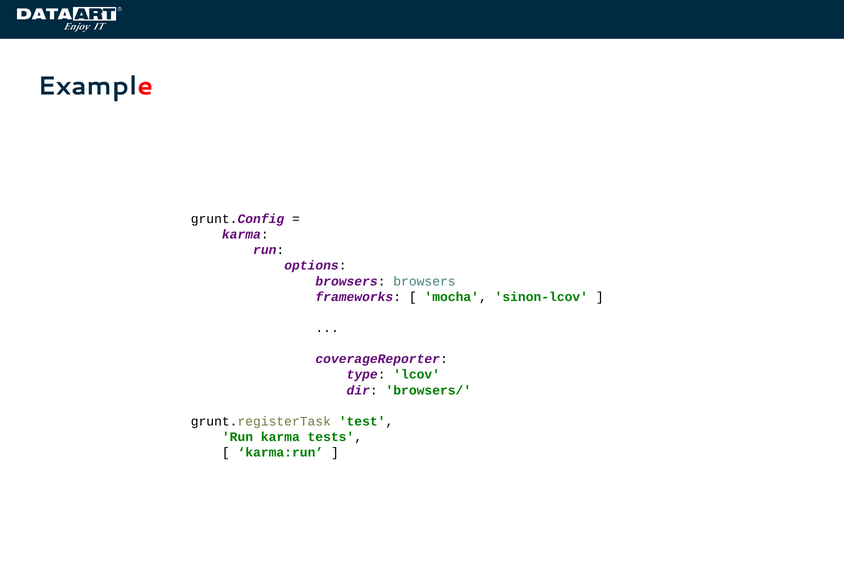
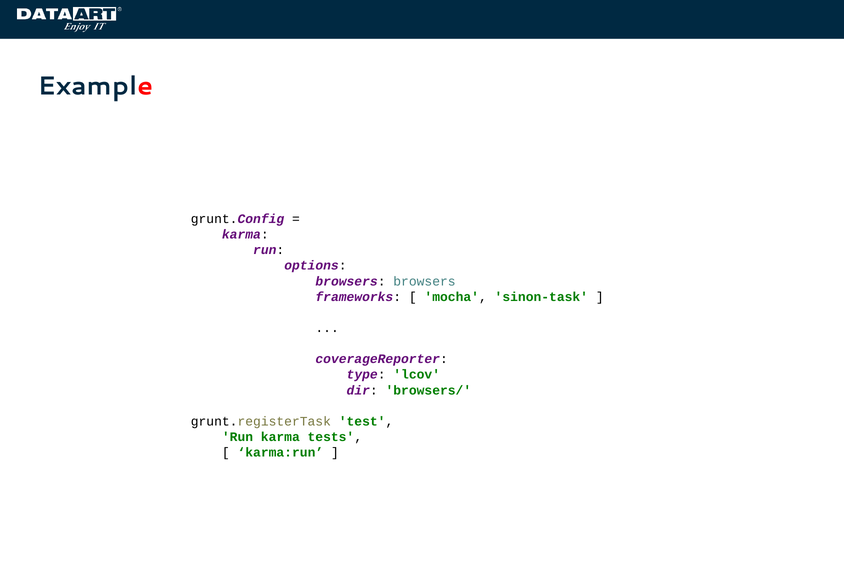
sinon-lcov: sinon-lcov -> sinon-task (541, 297)
